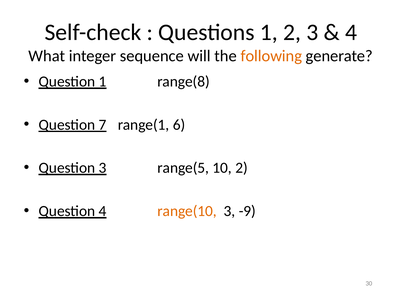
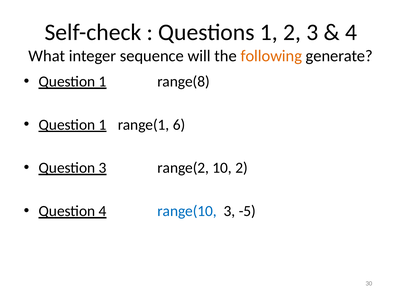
7: 7 -> 1 (103, 125)
range(5: range(5 -> range(2 (183, 168)
range(10 colour: orange -> blue (187, 211)
-9: -9 -> -5 (247, 211)
